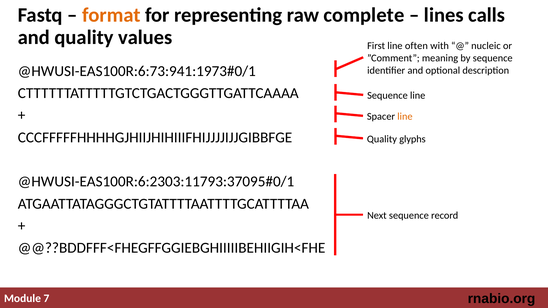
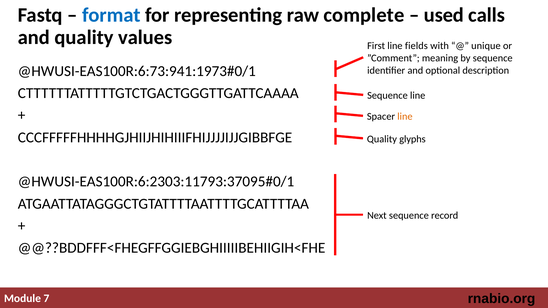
format colour: orange -> blue (111, 15)
lines: lines -> used (444, 15)
often: often -> fields (416, 46)
nucleic: nucleic -> unique (486, 46)
